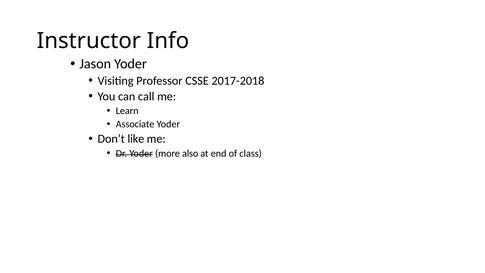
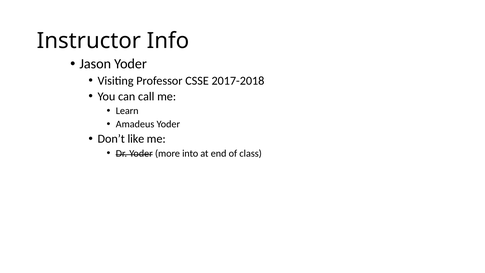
Associate: Associate -> Amadeus (135, 124)
also: also -> into (190, 153)
